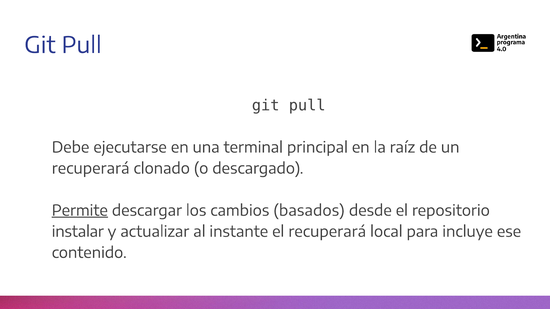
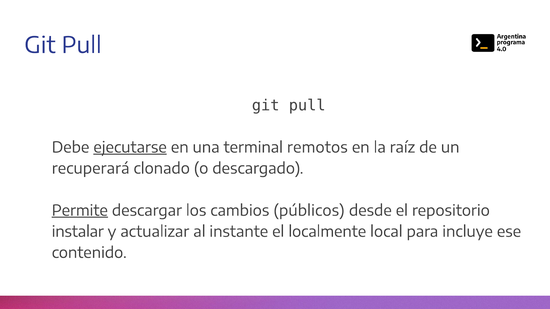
ejecutarse underline: none -> present (130, 148)
principal: principal -> remotos (317, 148)
basados: basados -> públicos (309, 211)
el recuperará: recuperará -> localmente (327, 232)
